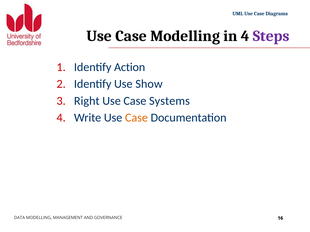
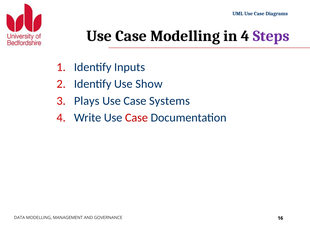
Action: Action -> Inputs (130, 67)
Right: Right -> Plays (87, 101)
Case colour: orange -> red (136, 118)
